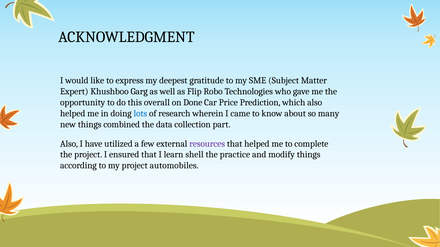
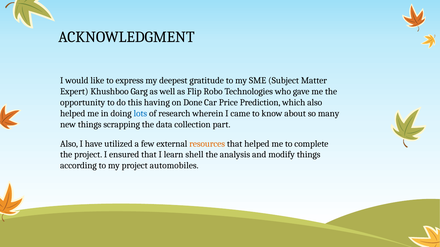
overall: overall -> having (157, 103)
combined: combined -> scrapping (122, 125)
resources colour: purple -> orange (207, 144)
practice: practice -> analysis (235, 155)
